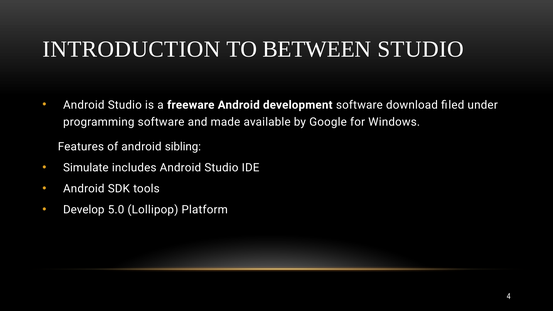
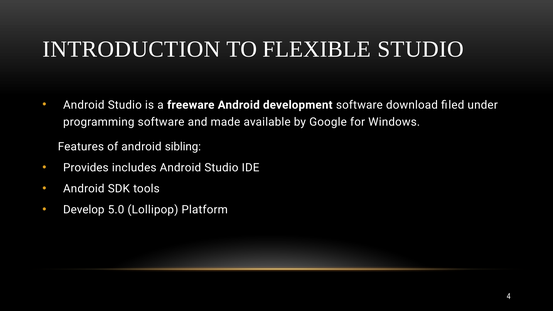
BETWEEN: BETWEEN -> FLEXIBLE (317, 49)
Simulate: Simulate -> Provides (86, 168)
